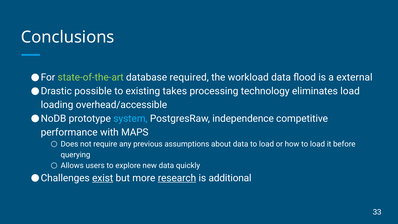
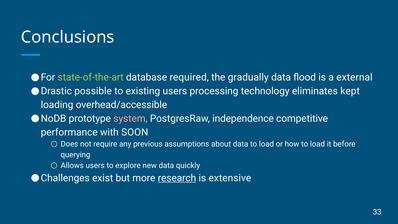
workload: workload -> gradually (248, 77)
existing takes: takes -> users (175, 91)
eliminates load: load -> kept (350, 91)
system colour: light blue -> pink (130, 118)
MAPS: MAPS -> SOON (135, 132)
exist underline: present -> none (103, 178)
additional: additional -> extensive (230, 178)
